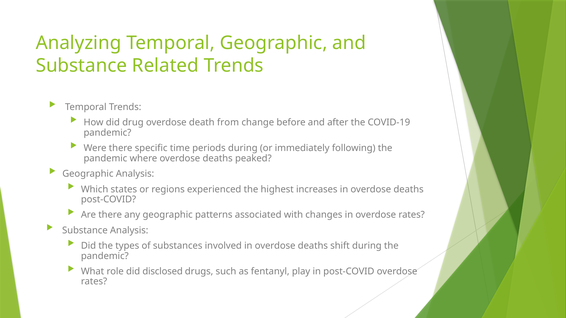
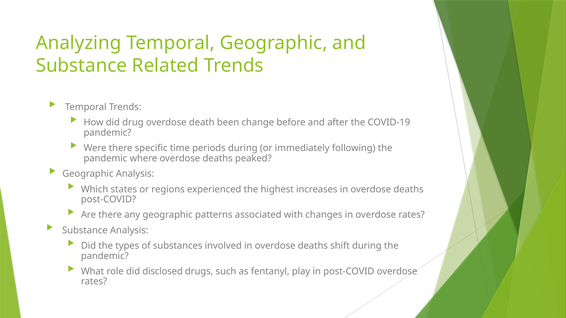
from: from -> been (228, 123)
